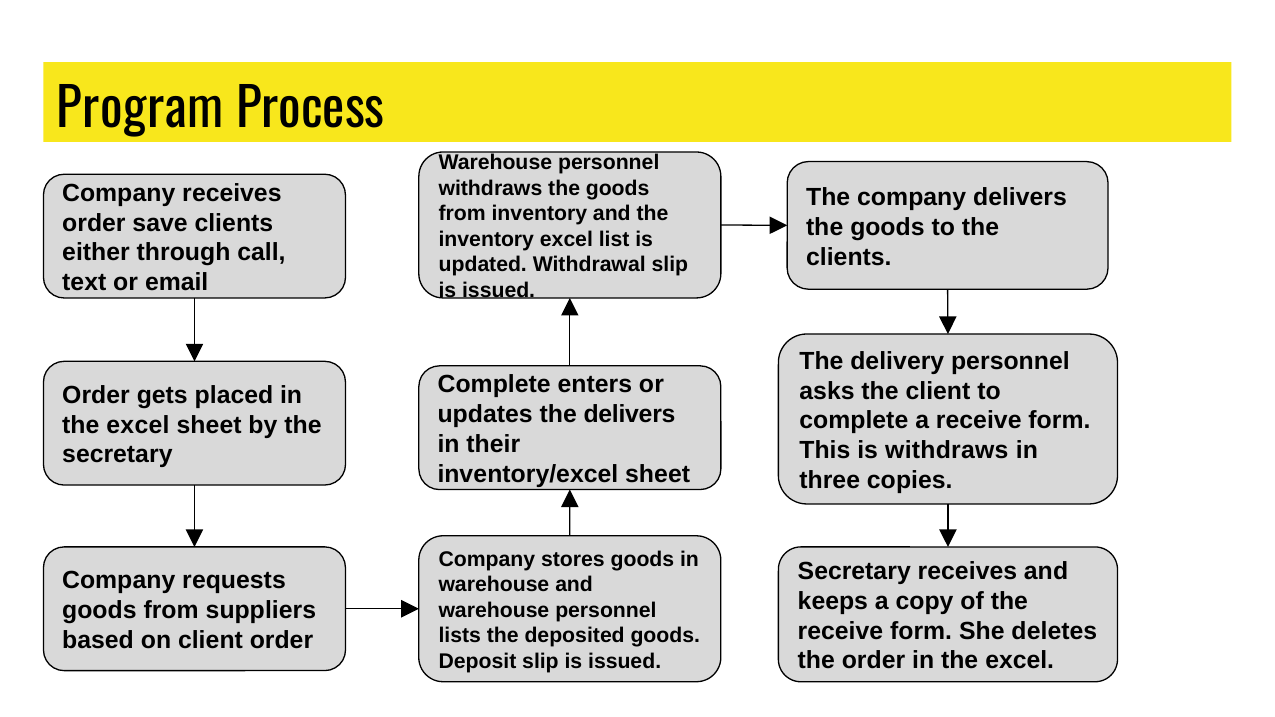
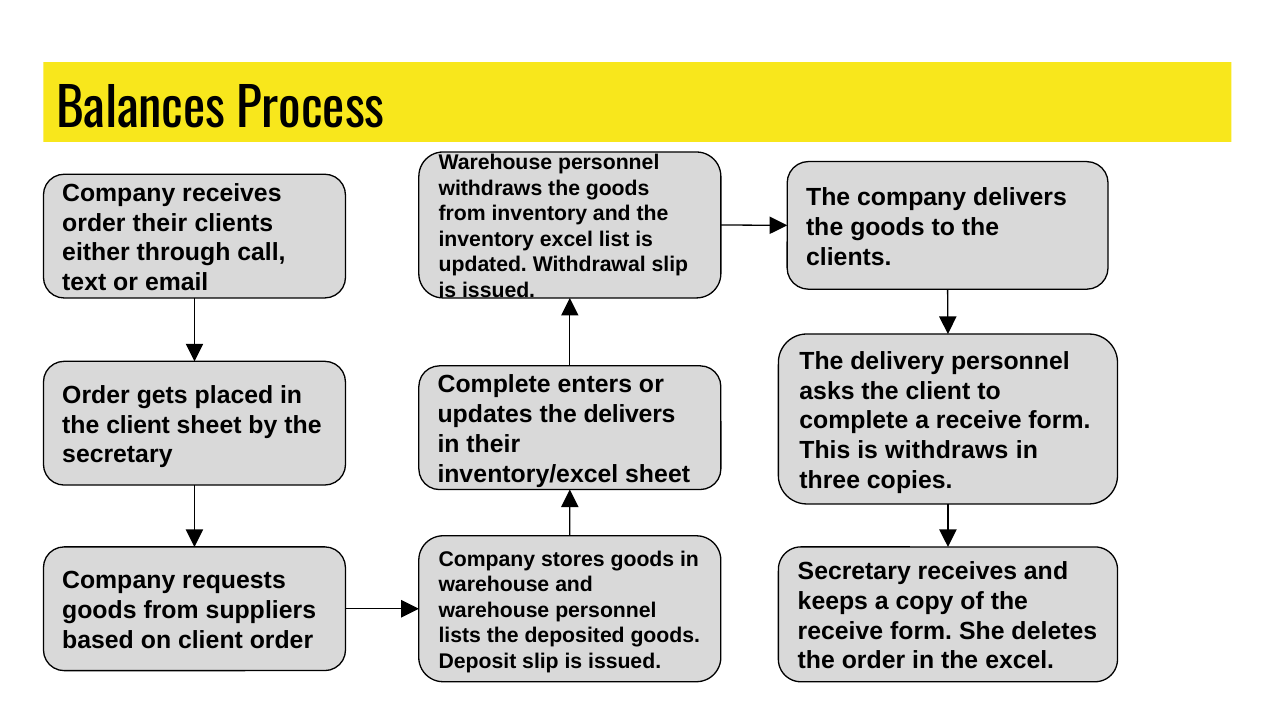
Program: Program -> Balances (141, 110)
order save: save -> their (160, 223)
excel: excel -> client (138, 425)
